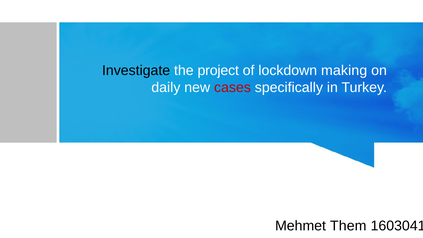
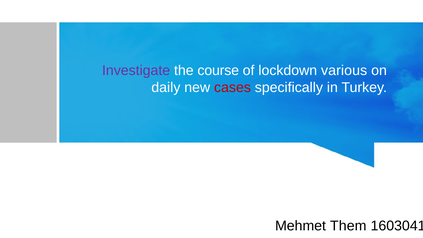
Investigate colour: black -> purple (136, 71)
project: project -> course (218, 71)
making: making -> various (344, 71)
